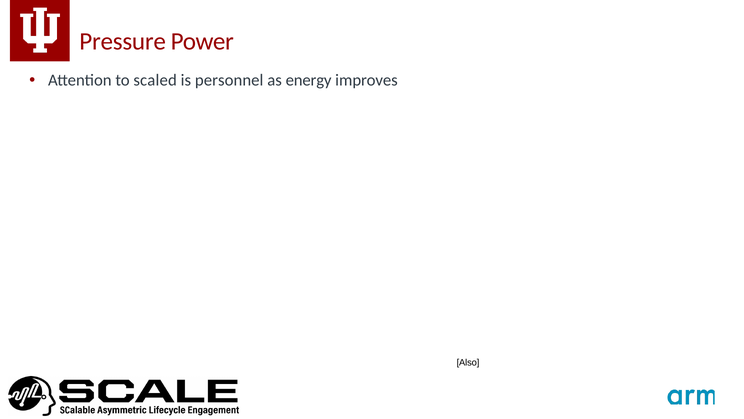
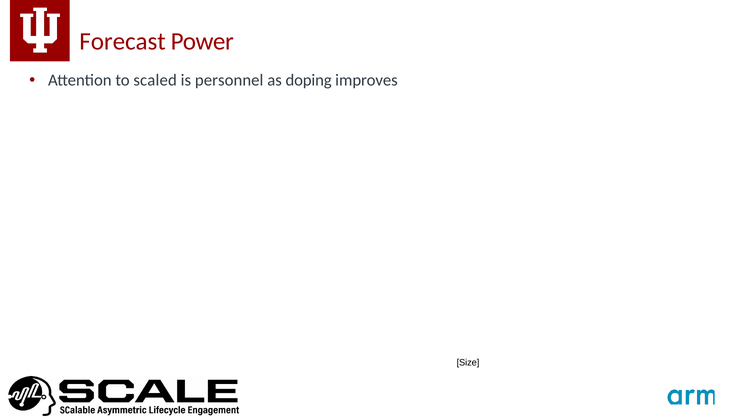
Pressure: Pressure -> Forecast (123, 41)
energy: energy -> doping (309, 80)
Also: Also -> Size (468, 362)
